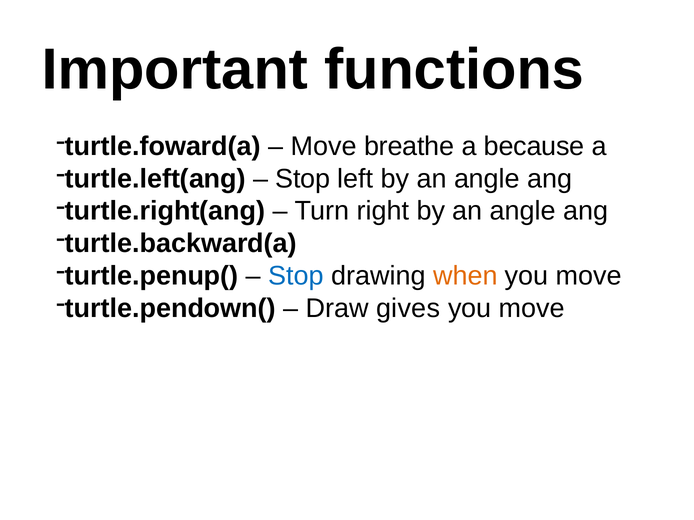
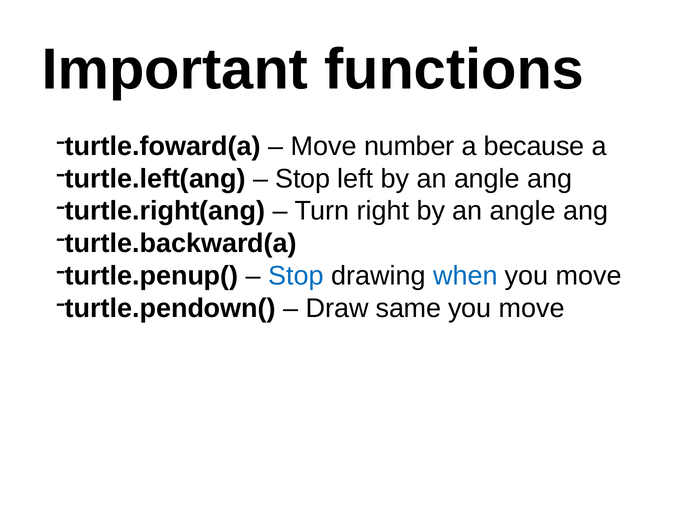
breathe: breathe -> number (409, 146)
when colour: orange -> blue (465, 276)
gives: gives -> same (408, 309)
